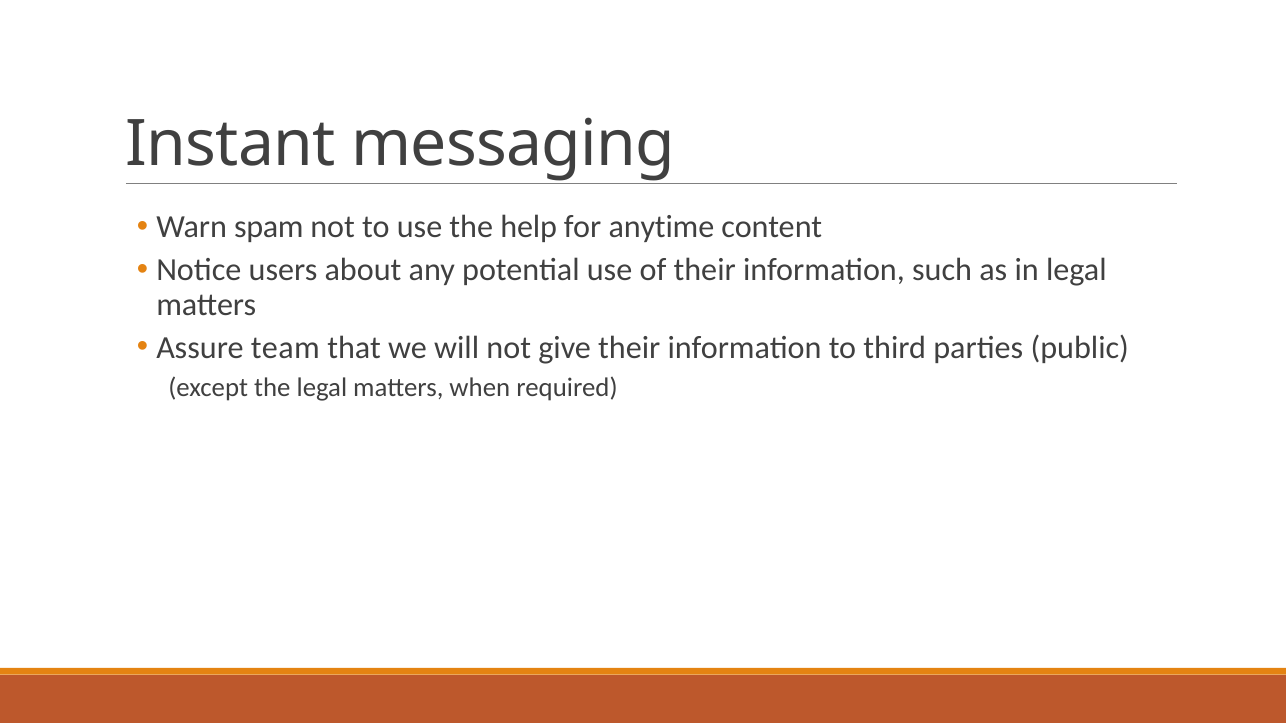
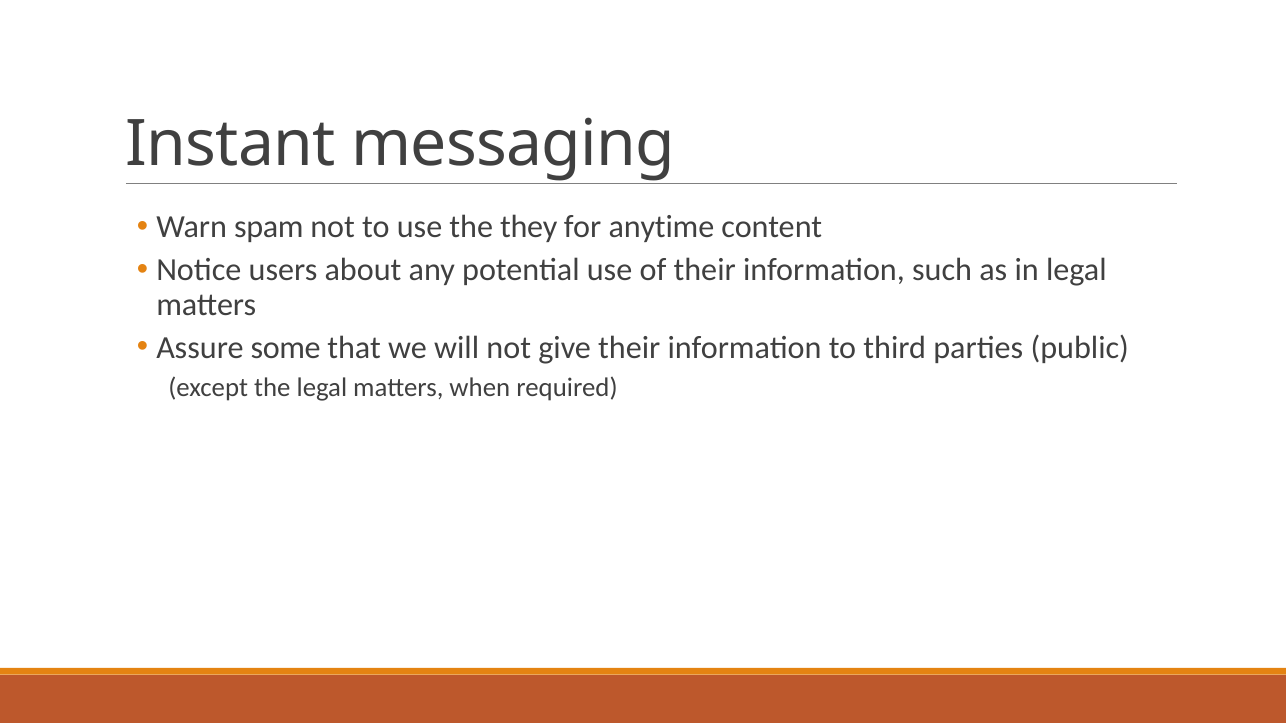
help: help -> they (529, 227)
team: team -> some (286, 348)
